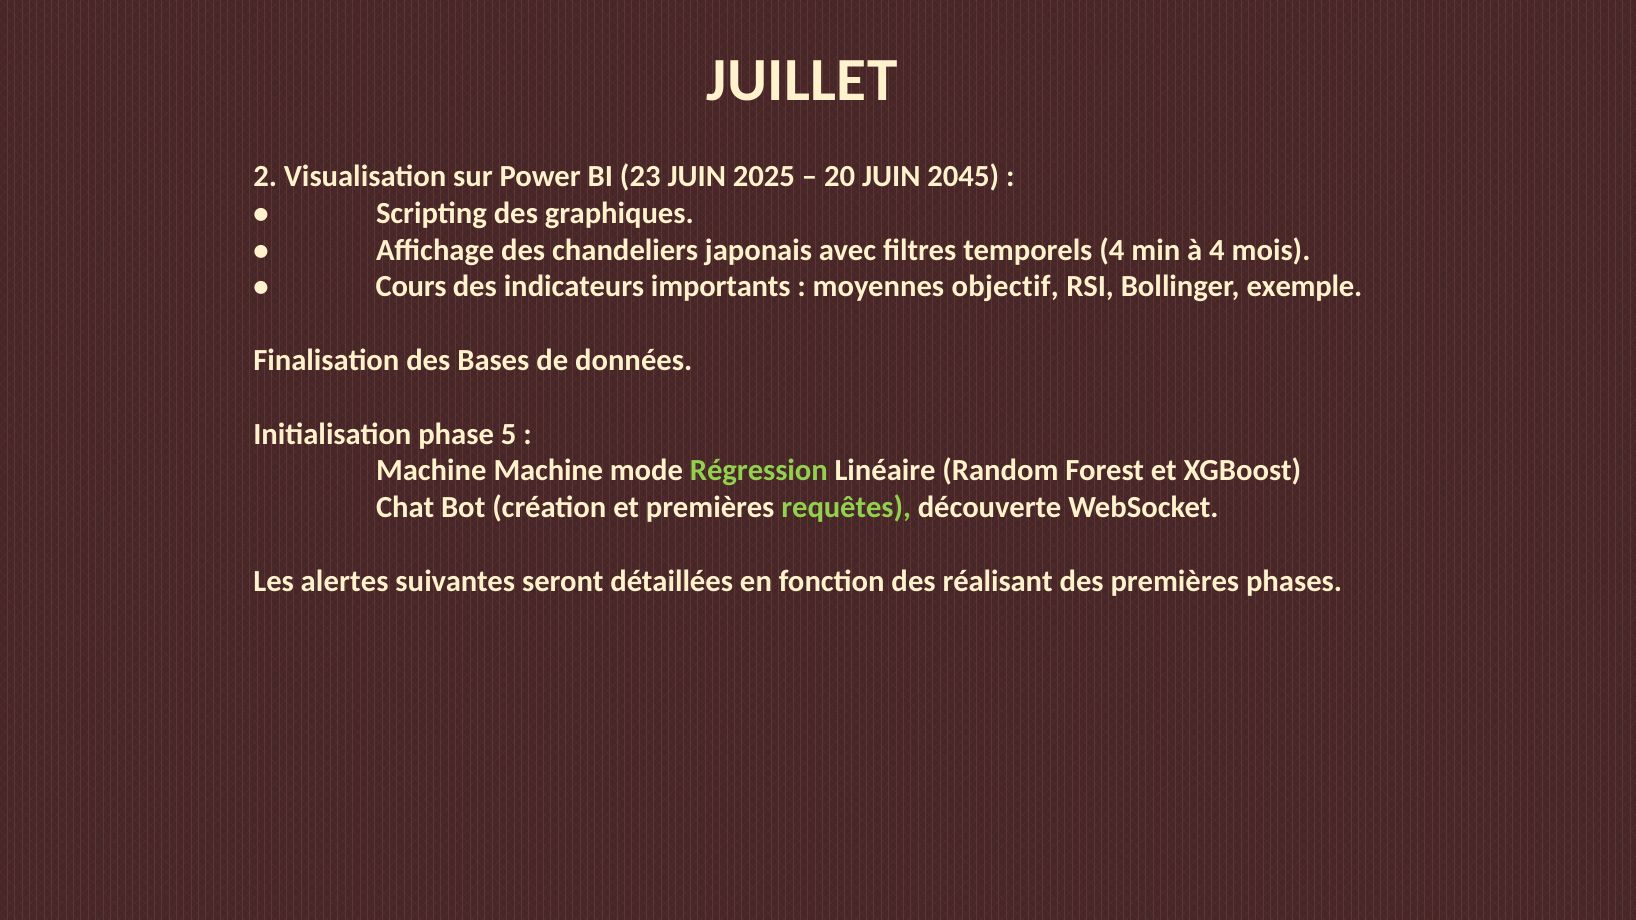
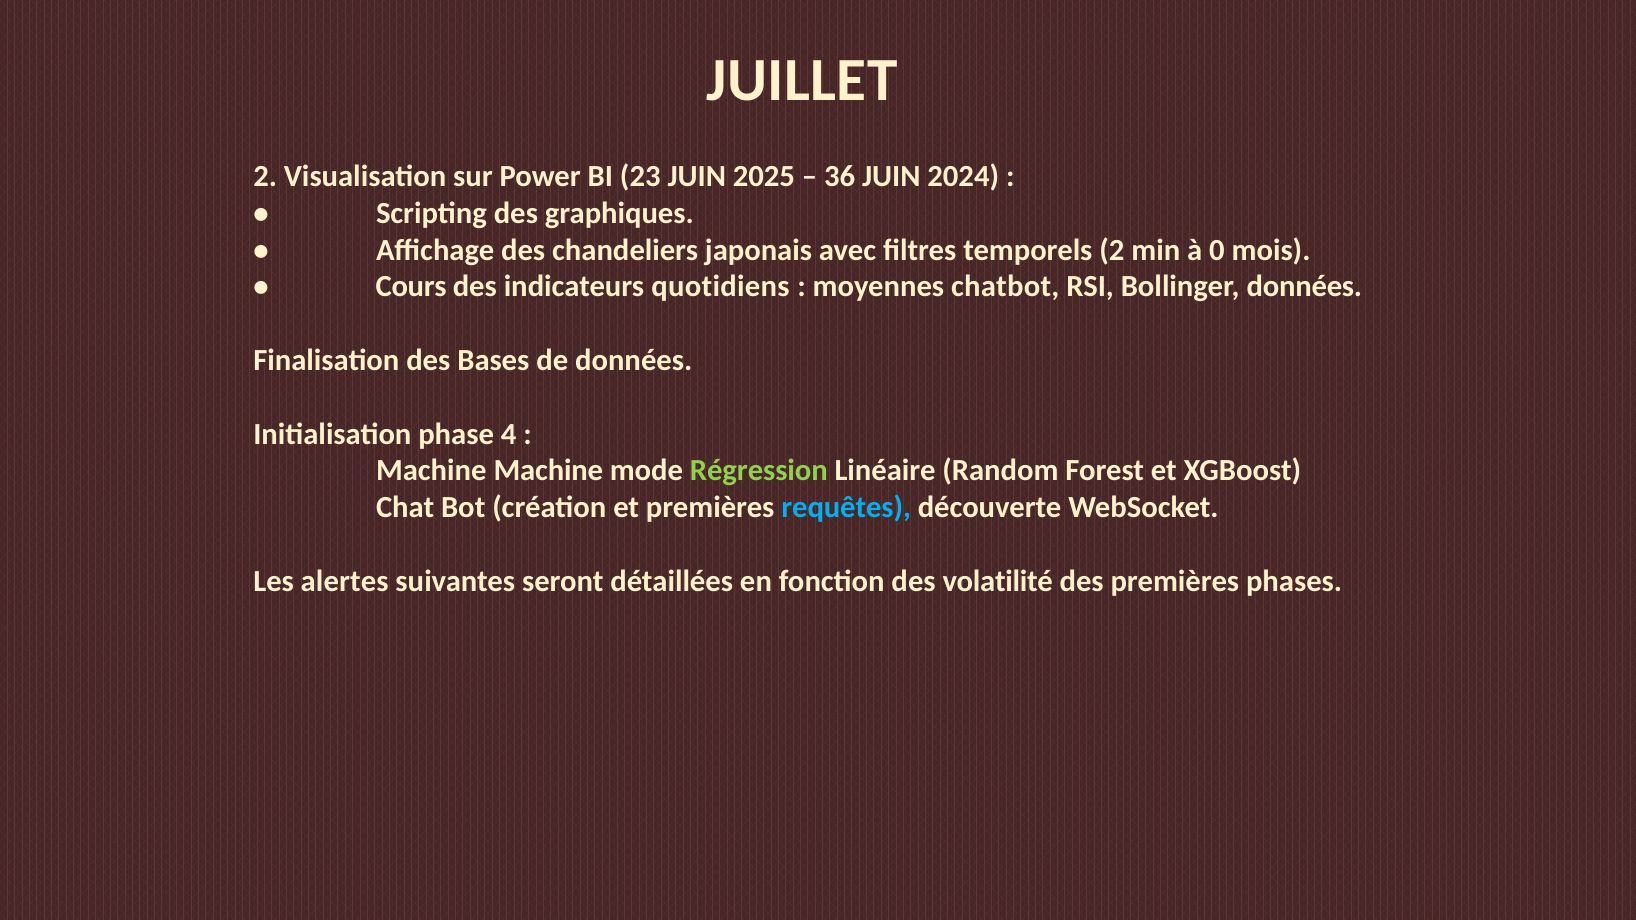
20: 20 -> 36 (840, 176)
2045: 2045 -> 2024 (963, 176)
temporels 4: 4 -> 2 (1112, 250)
à 4: 4 -> 0 (1217, 250)
importants: importants -> quotidiens (721, 287)
objectif: objectif -> chatbot (1005, 287)
Bollinger exemple: exemple -> données (1304, 287)
5: 5 -> 4 (509, 434)
requêtes colour: light green -> light blue (846, 508)
réalisant: réalisant -> volatilité (998, 581)
